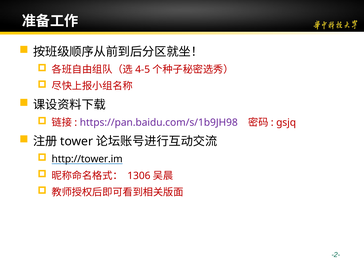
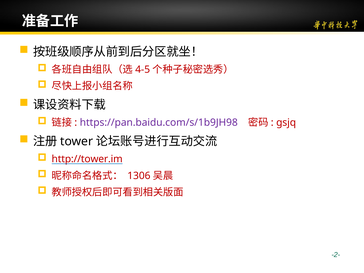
http://tower.im colour: black -> red (87, 159)
